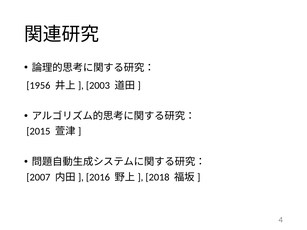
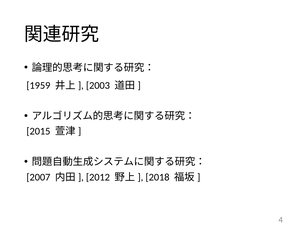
1956: 1956 -> 1959 (38, 86)
2016: 2016 -> 2012 (98, 177)
